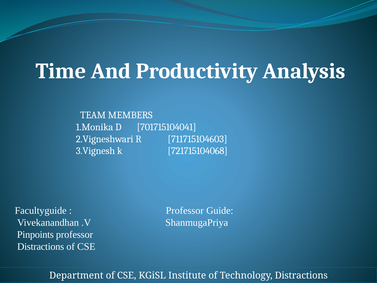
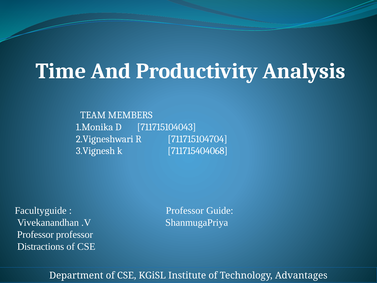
701715104041: 701715104041 -> 711715104043 (167, 127)
711715104603: 711715104603 -> 711715104704 (198, 139)
721715104068: 721715104068 -> 711715404068 (198, 151)
Pinpoints: Pinpoints -> Professor (35, 234)
Technology Distractions: Distractions -> Advantages (301, 275)
